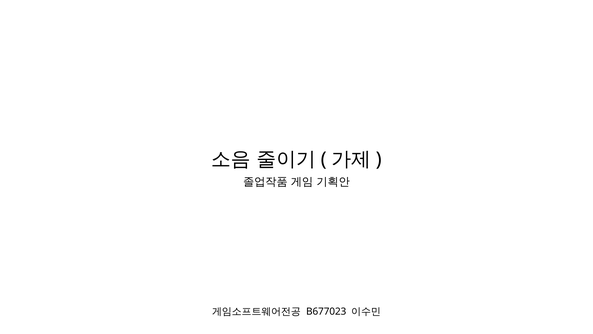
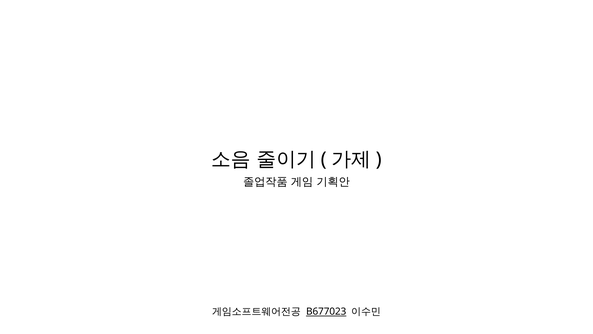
B677023 underline: none -> present (326, 311)
